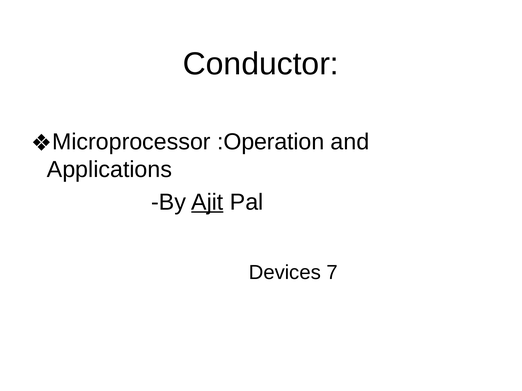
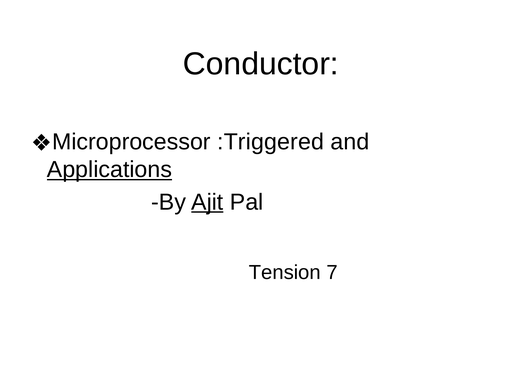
:Operation: :Operation -> :Triggered (271, 142)
Applications underline: none -> present (109, 170)
Devices: Devices -> Tension (285, 273)
